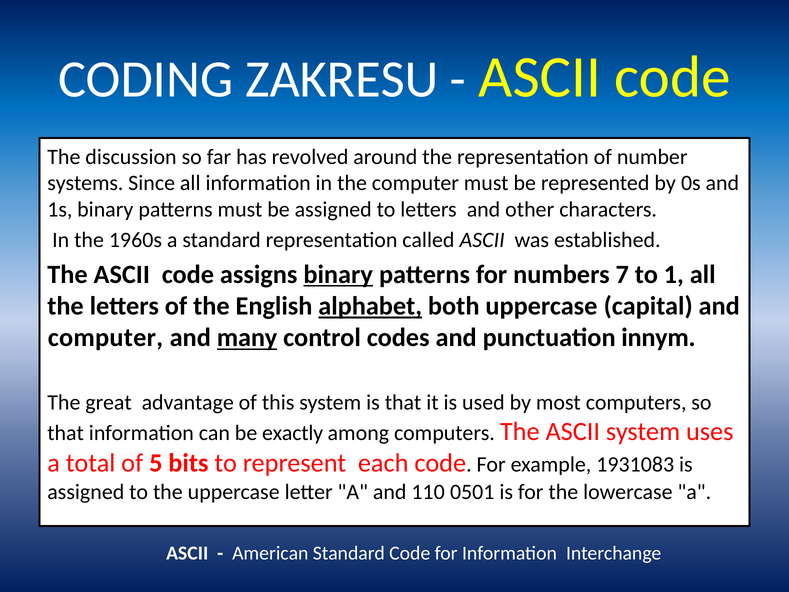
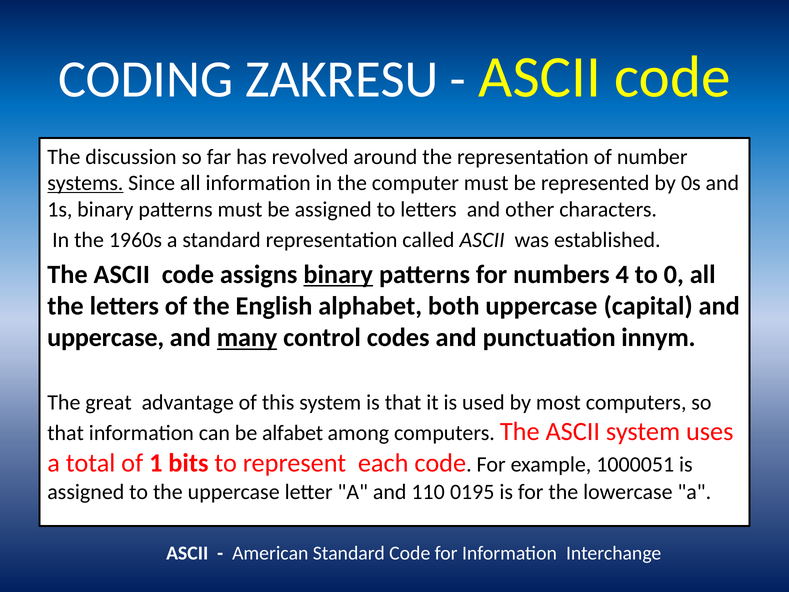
systems underline: none -> present (85, 183)
7: 7 -> 4 (622, 275)
1: 1 -> 0 (674, 275)
alphabet underline: present -> none (370, 306)
computer: computer -> uppercase (106, 338)
exactly: exactly -> alfabet (293, 433)
5: 5 -> 1 (156, 463)
1931083: 1931083 -> 1000051 (635, 464)
0501: 0501 -> 0195 (472, 492)
